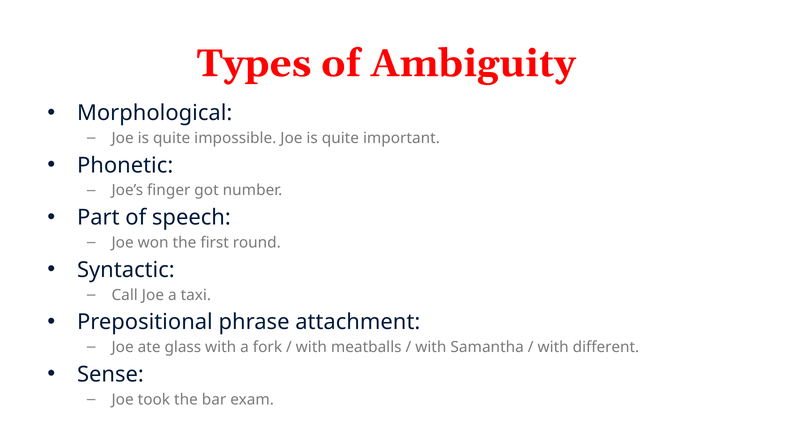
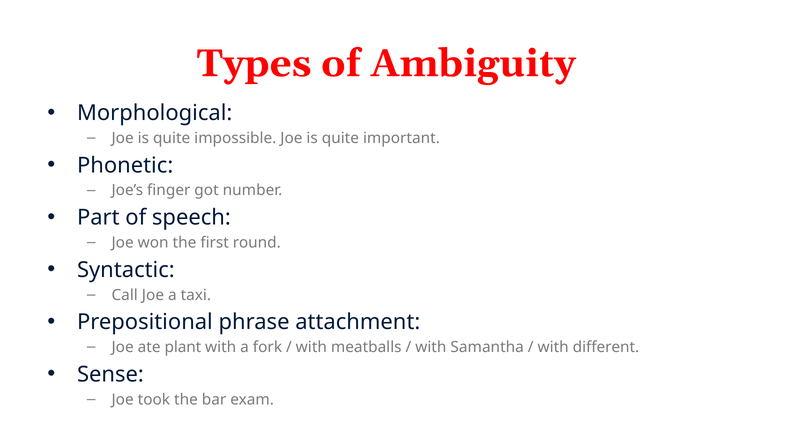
glass: glass -> plant (183, 348)
